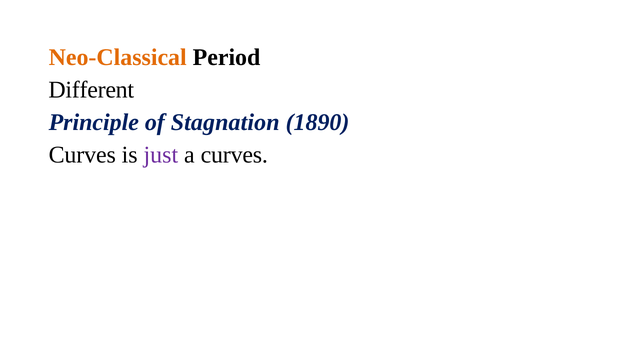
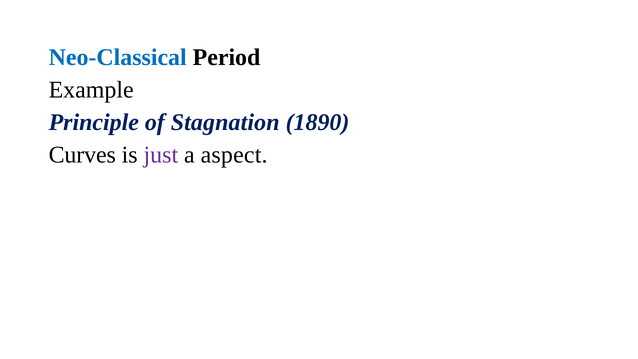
Neo-Classical colour: orange -> blue (118, 57)
Different: Different -> Example (91, 90)
a curves: curves -> aspect (234, 155)
